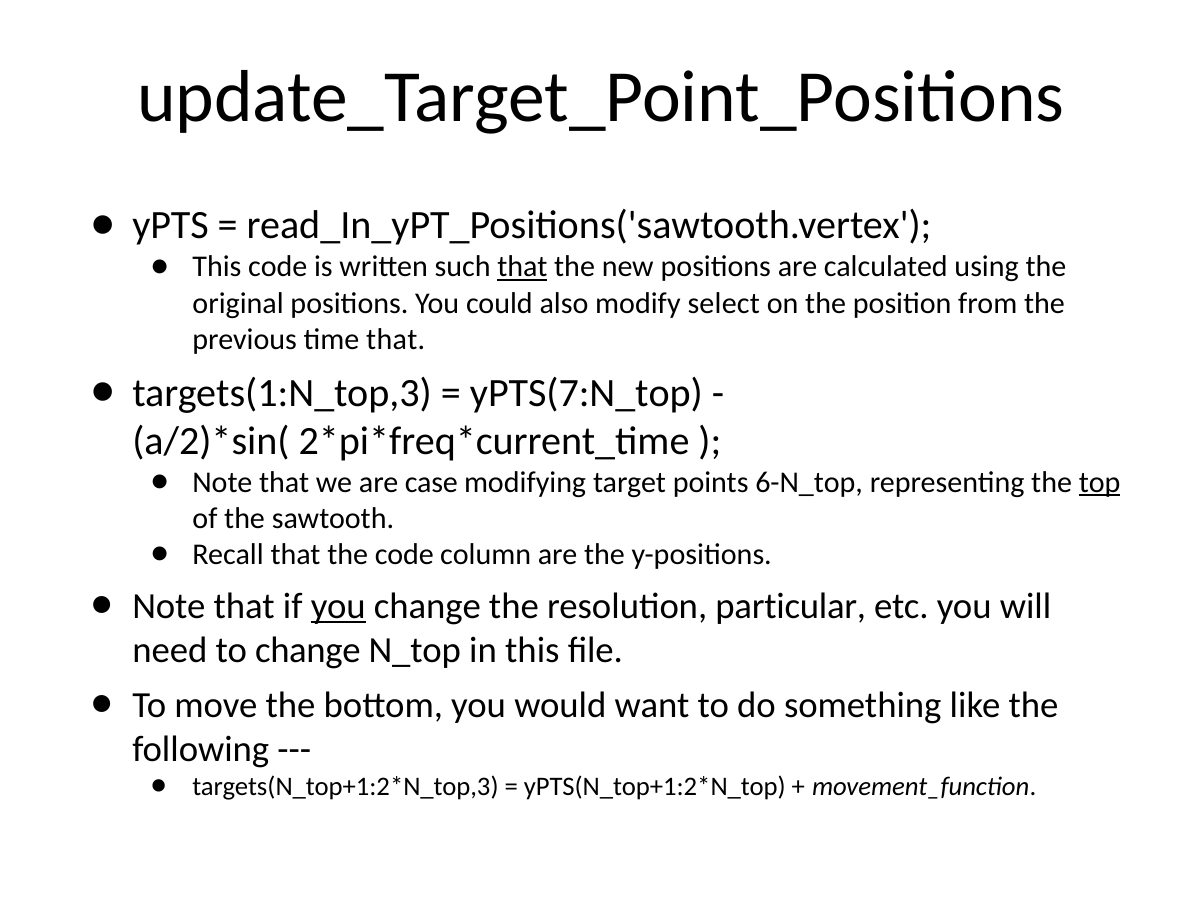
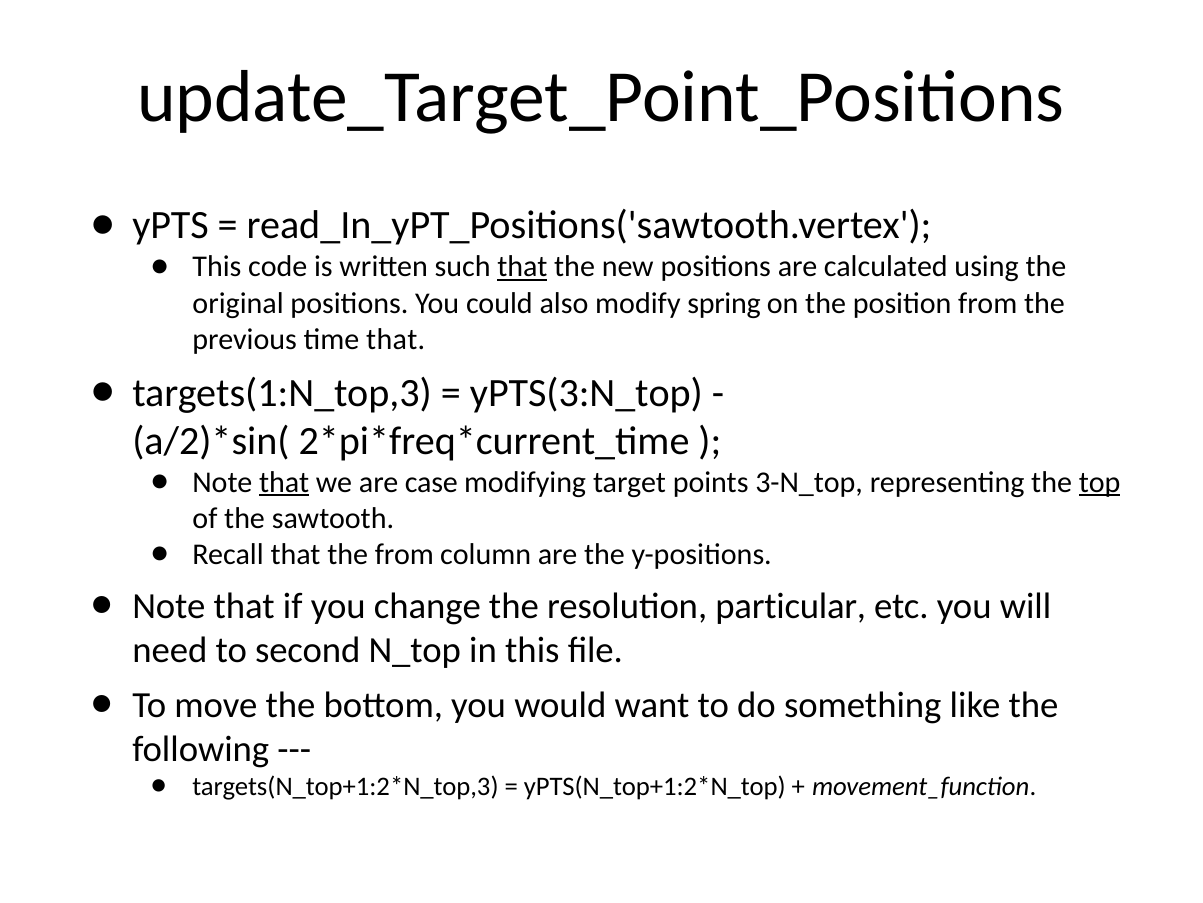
select: select -> spring (724, 303)
yPTS(7:N_top: yPTS(7:N_top -> yPTS(3:N_top (586, 393)
that underline: none -> present (284, 482)
6-N_top: 6-N_top -> 3-N_top (809, 482)
the code: code -> from (404, 554)
you underline: present -> none (338, 605)
to change: change -> second (308, 650)
